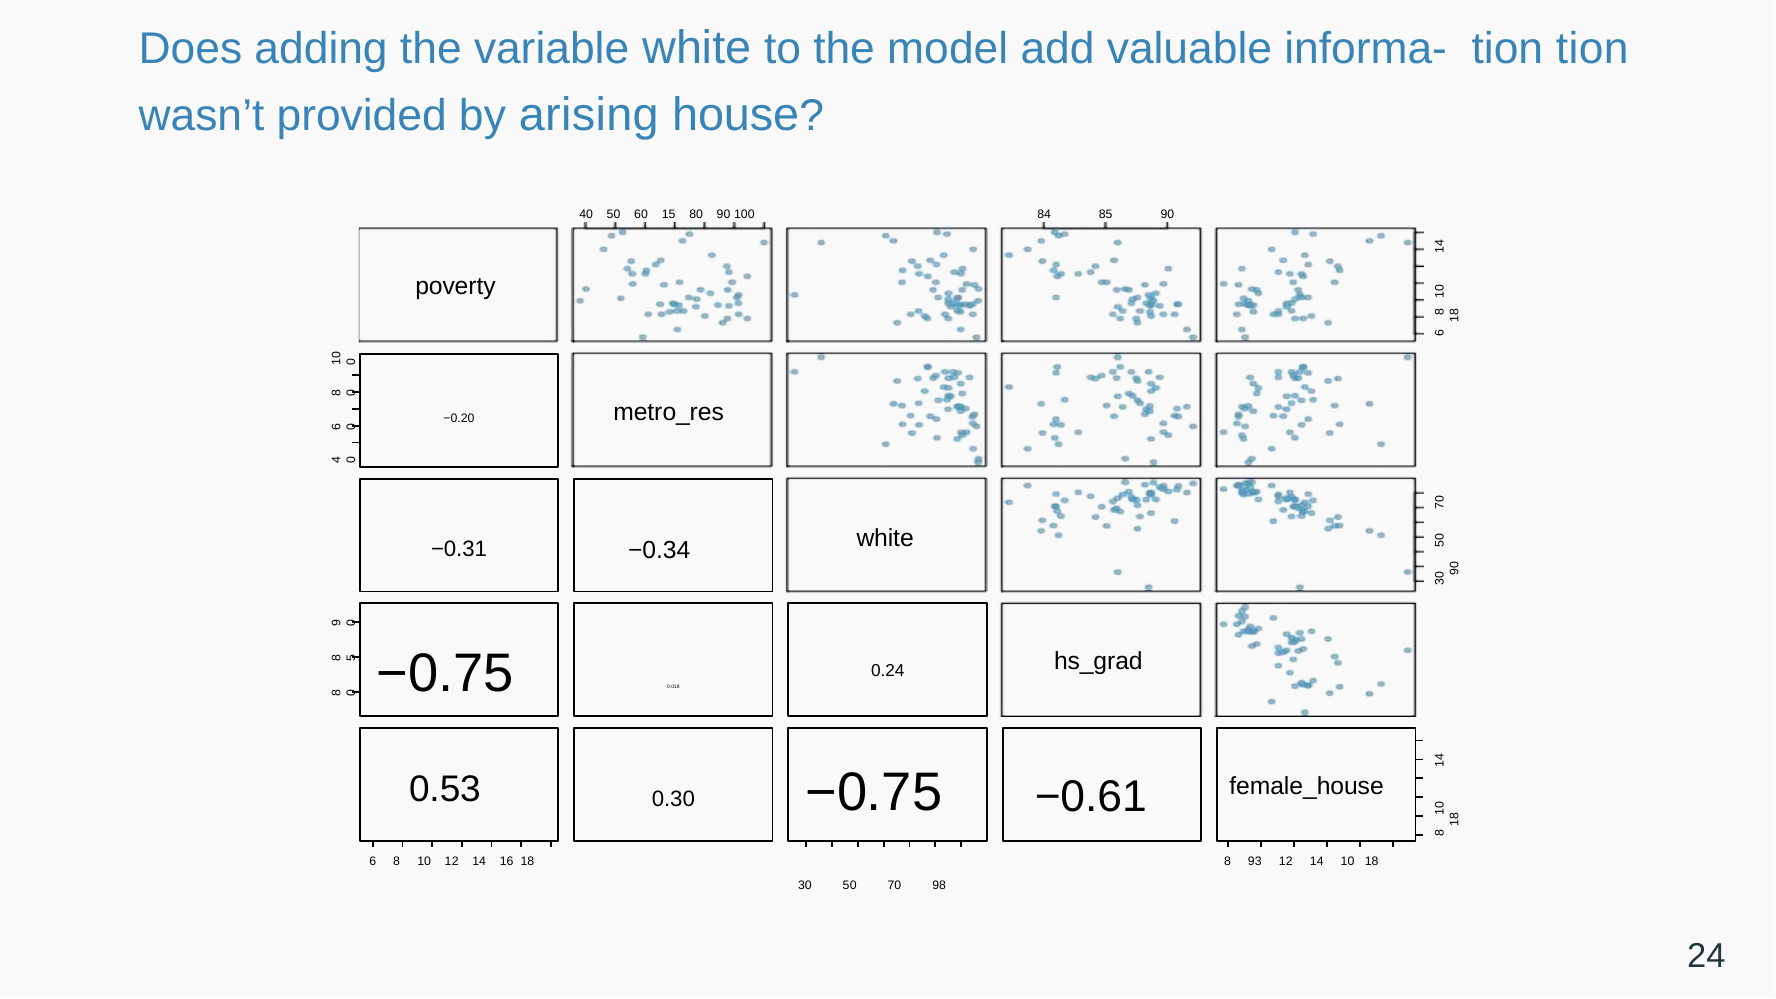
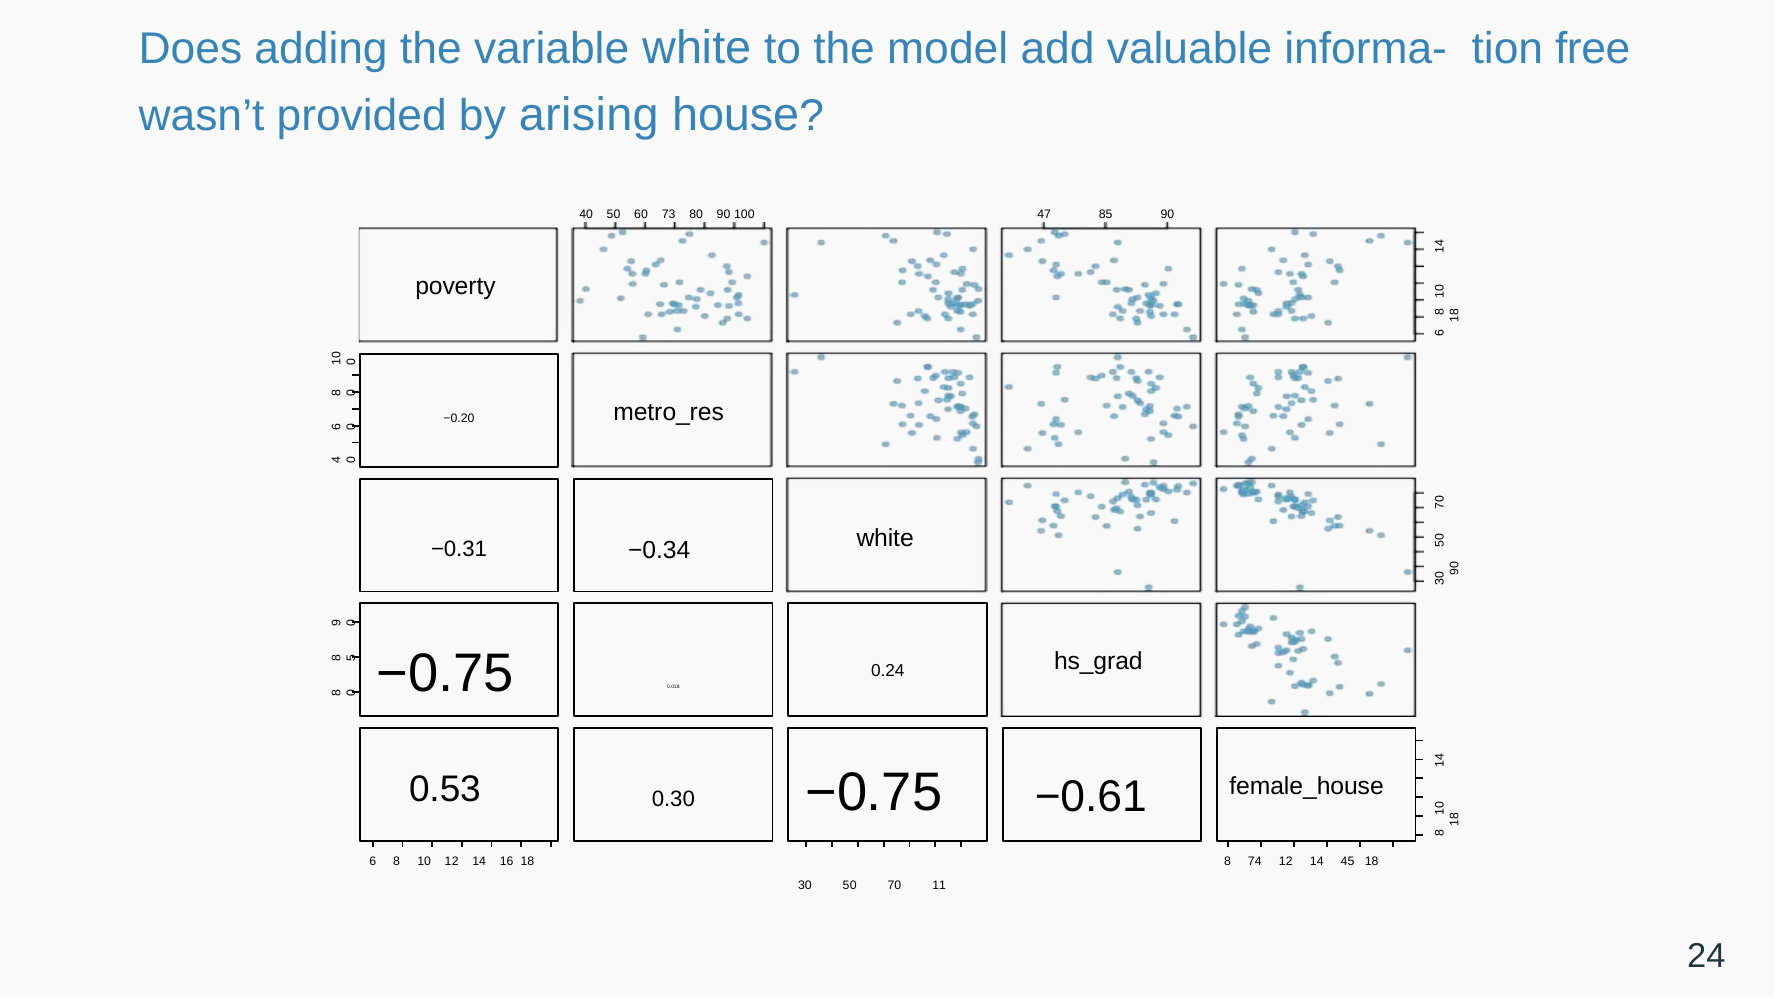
tion tion: tion -> free (1593, 49)
15: 15 -> 73 (669, 214)
84: 84 -> 47 (1044, 214)
93: 93 -> 74 (1255, 861)
14 10: 10 -> 45 (1348, 861)
98: 98 -> 11 (939, 885)
